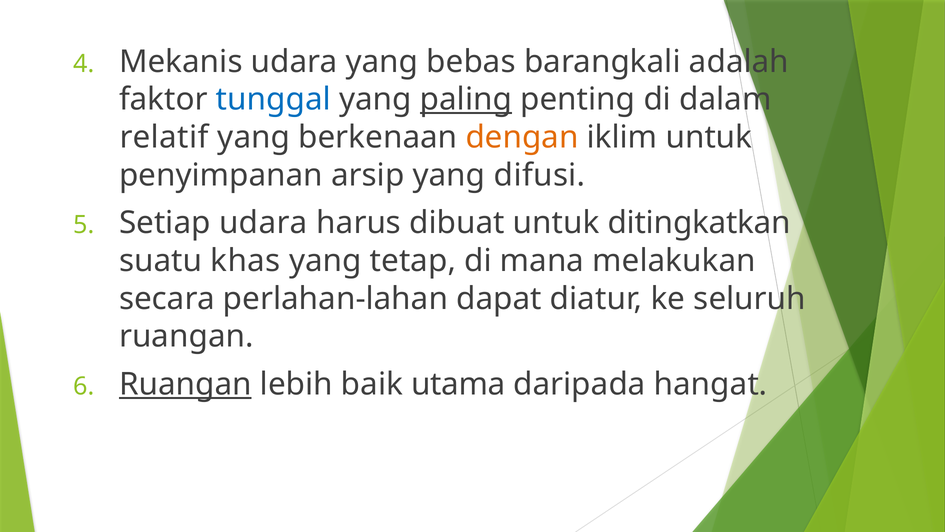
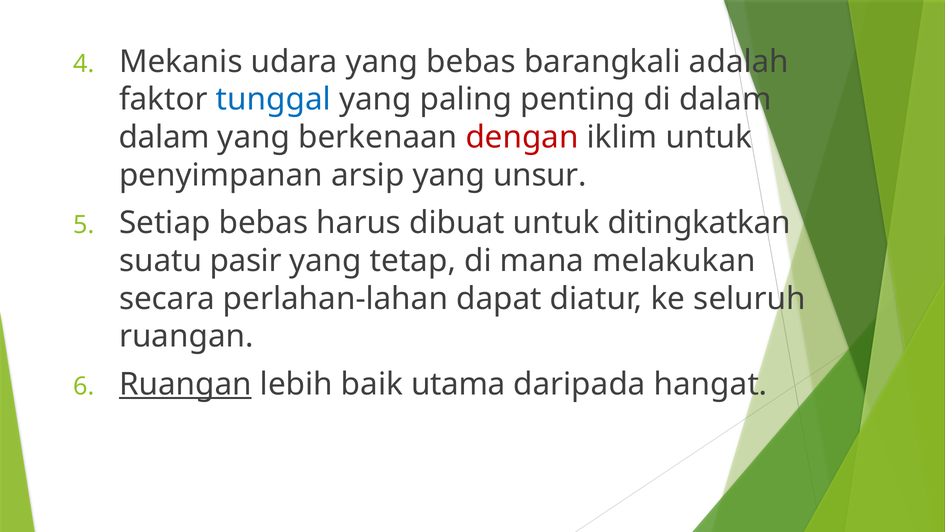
paling underline: present -> none (466, 99)
relatif: relatif -> dalam (164, 137)
dengan colour: orange -> red (522, 137)
difusi: difusi -> unsur (540, 175)
Setiap udara: udara -> bebas (263, 223)
khas: khas -> pasir (246, 261)
